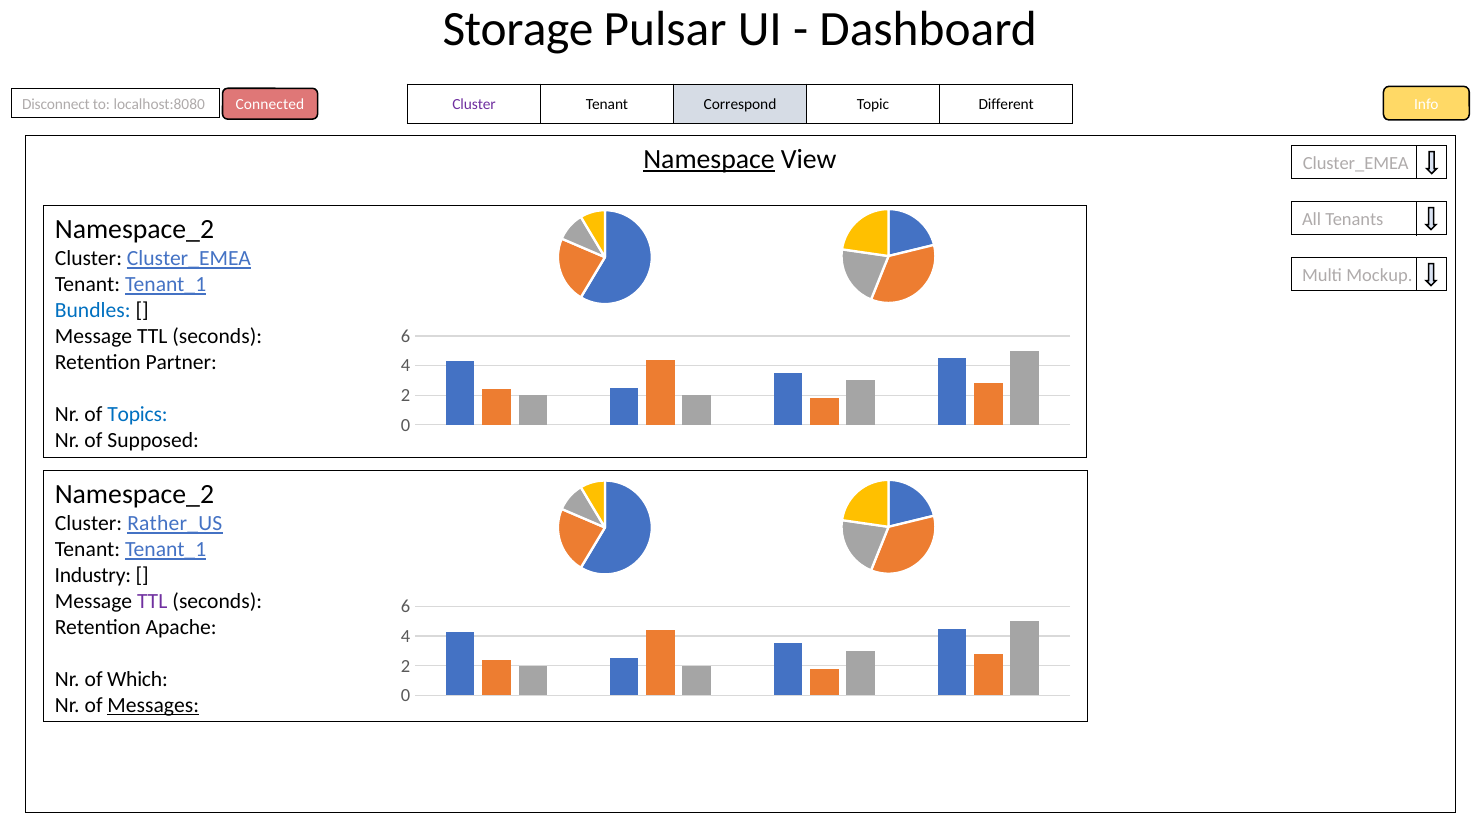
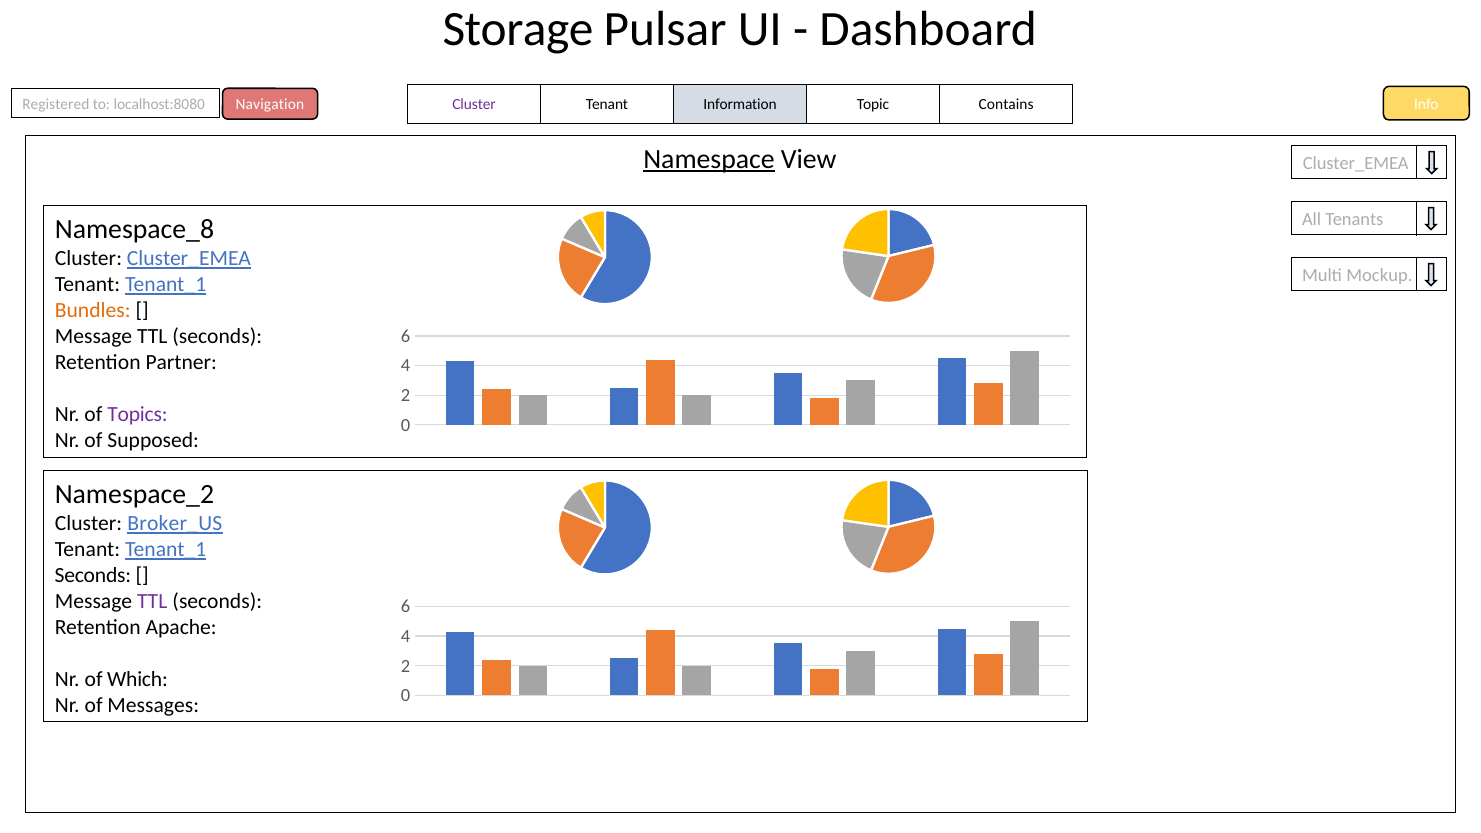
Disconnect: Disconnect -> Registered (56, 104)
Connected: Connected -> Navigation (270, 105)
Correspond: Correspond -> Information (740, 104)
Different: Different -> Contains (1006, 104)
Namespace_2: Namespace_2 -> Namespace_8 (134, 229)
Bundles colour: blue -> orange (93, 311)
Topics colour: blue -> purple (137, 414)
Rather_US: Rather_US -> Broker_US (175, 523)
Industry: Industry -> Seconds (93, 575)
Messages underline: present -> none (153, 705)
